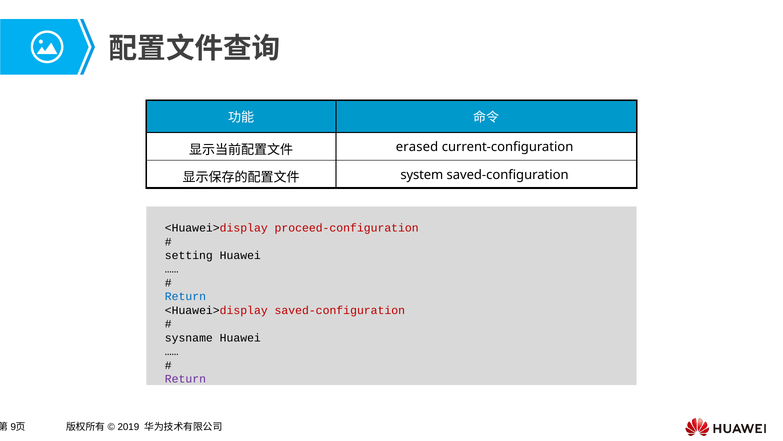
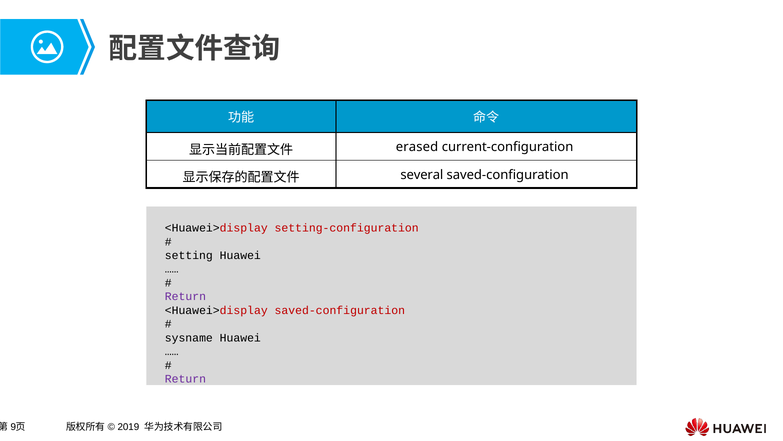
system: system -> several (422, 175)
proceed-configuration: proceed-configuration -> setting-configuration (347, 228)
Return colour: blue -> purple (185, 296)
